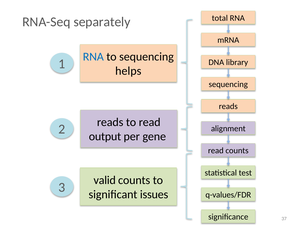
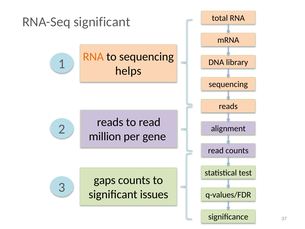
RNA-Seq separately: separately -> significant (102, 22)
RNA colour: blue -> orange (93, 57)
output: output -> million (105, 136)
valid: valid -> gaps (105, 180)
